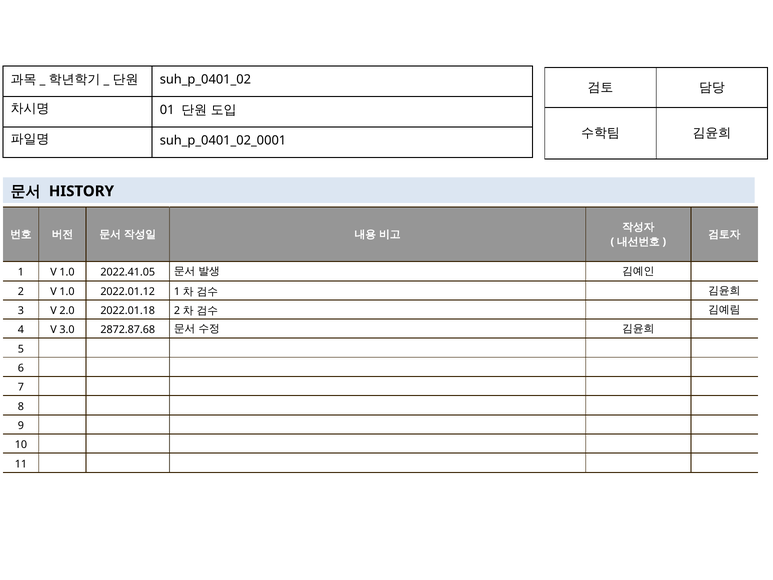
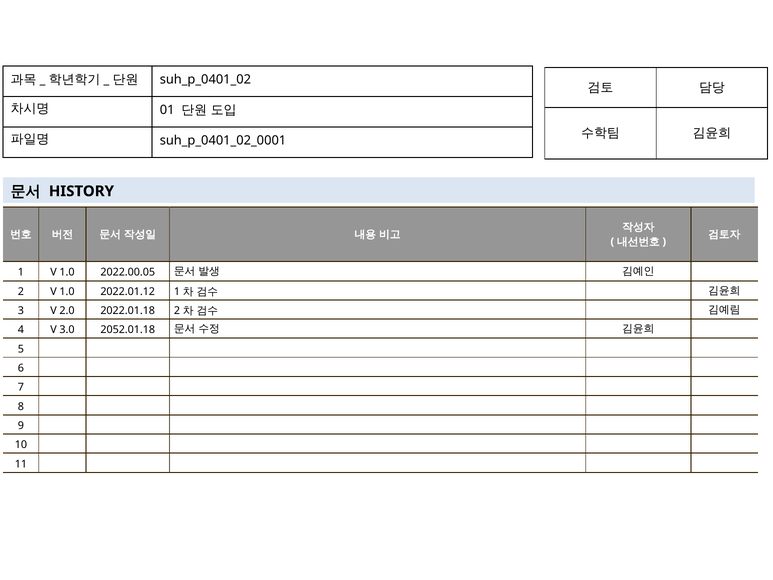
2022.41.05: 2022.41.05 -> 2022.00.05 (128, 272)
2872.87.68: 2872.87.68 -> 2052.01.18 (128, 330)
